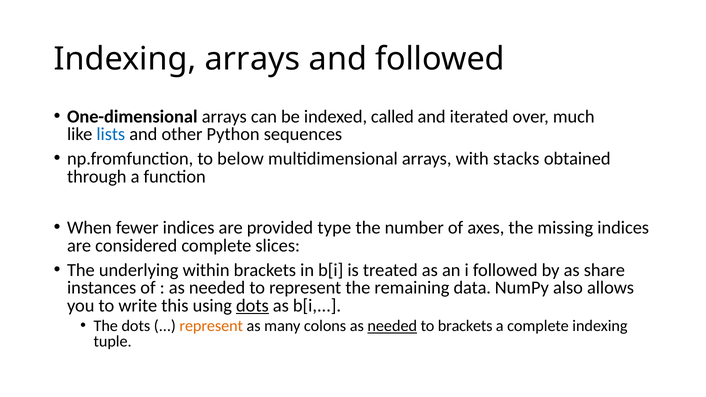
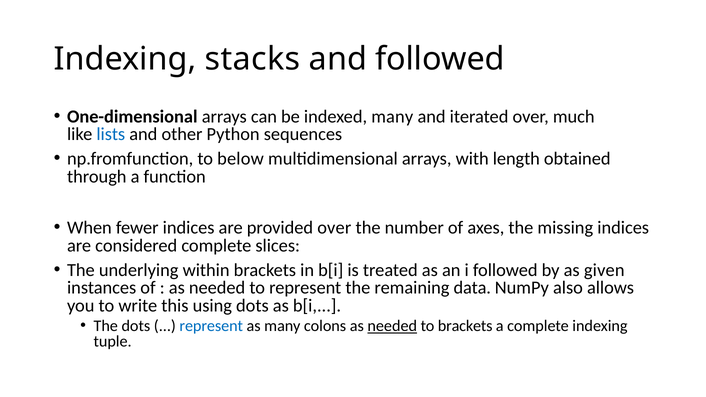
Indexing arrays: arrays -> stacks (252, 59)
indexed called: called -> many (392, 117)
stacks: stacks -> length (516, 159)
provided type: type -> over (334, 228)
share: share -> given (604, 270)
dots underline: present -> none (252, 306)
represent colour: orange -> blue (211, 326)
